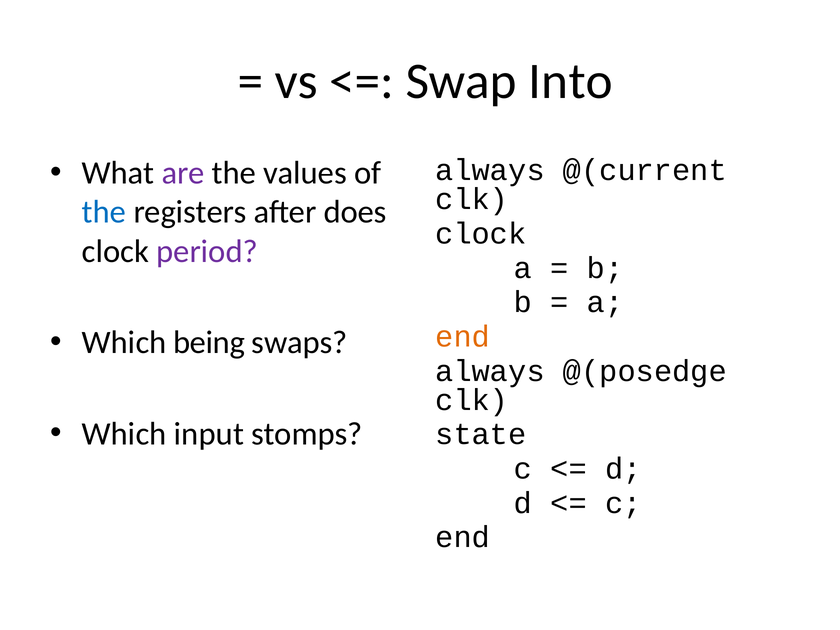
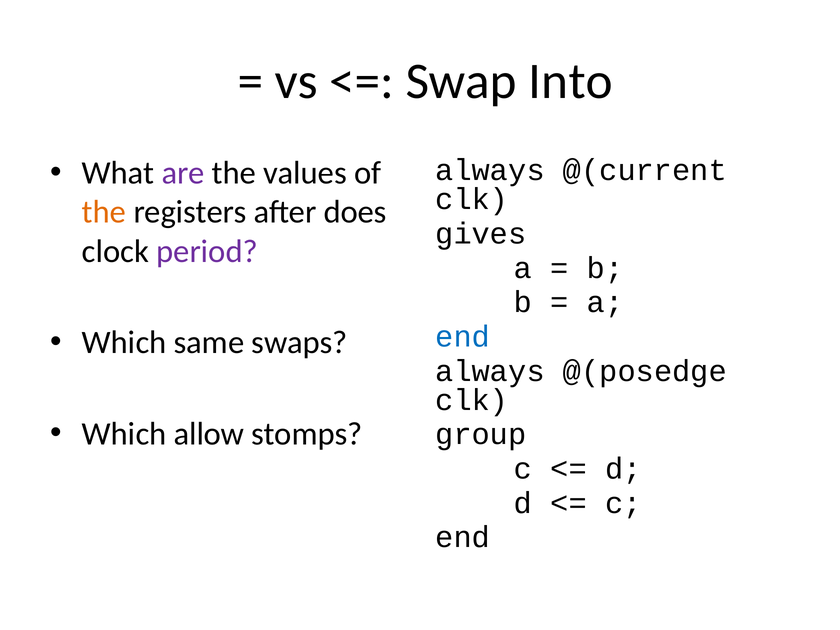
the colour: blue -> orange (104, 212)
clock: clock -> gives (481, 234)
end colour: orange -> blue (463, 337)
being: being -> same (209, 343)
input: input -> allow (209, 434)
state: state -> group (481, 434)
